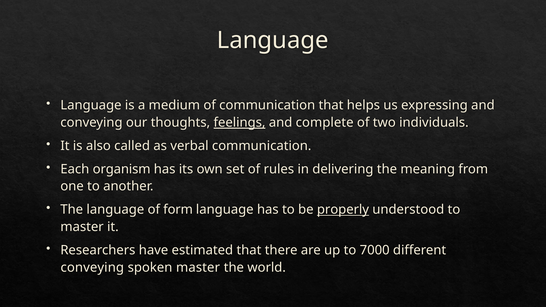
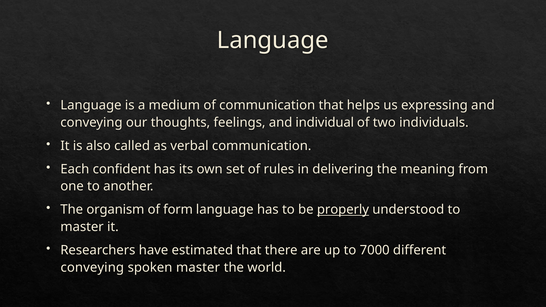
feelings underline: present -> none (240, 123)
complete: complete -> individual (325, 123)
organism: organism -> confident (122, 169)
The language: language -> organism (115, 210)
